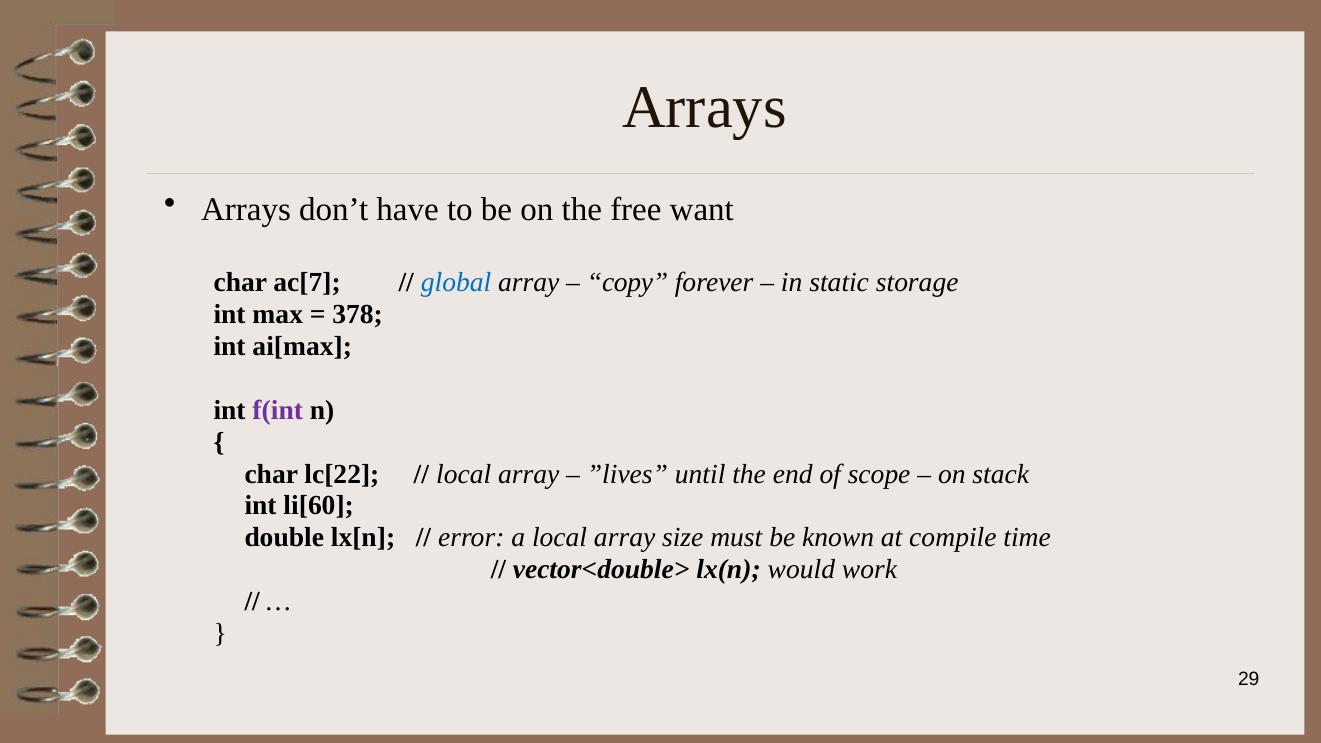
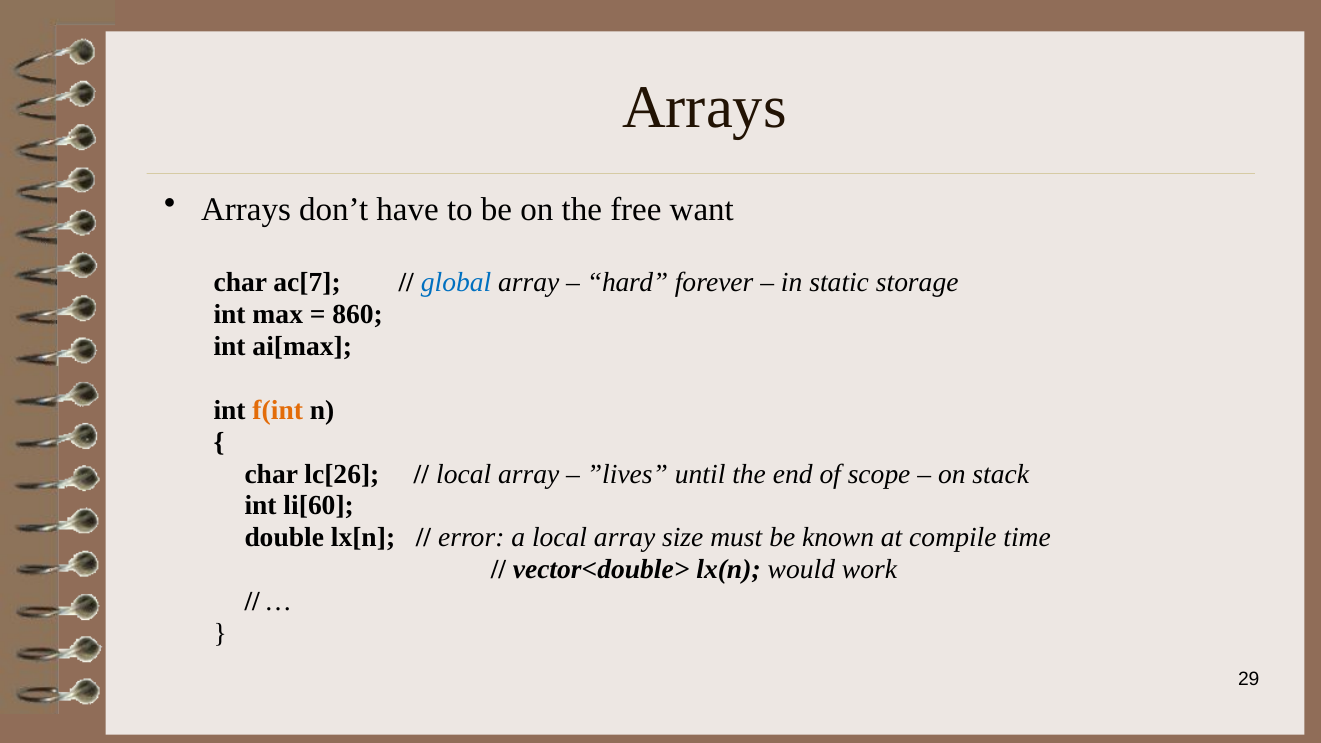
copy: copy -> hard (628, 282)
378: 378 -> 860 (358, 314)
f(int colour: purple -> orange (278, 410)
lc[22: lc[22 -> lc[26 (342, 474)
